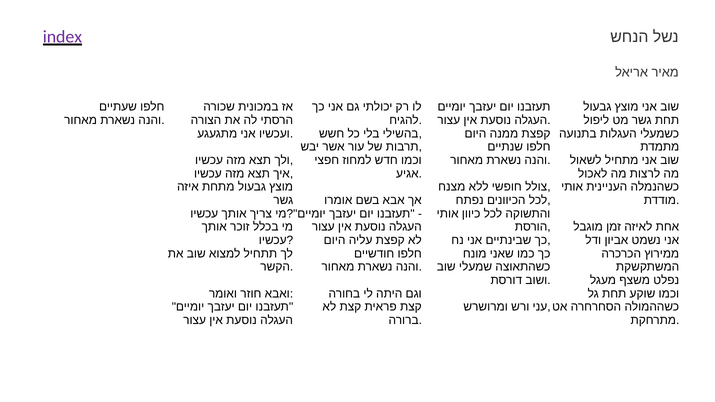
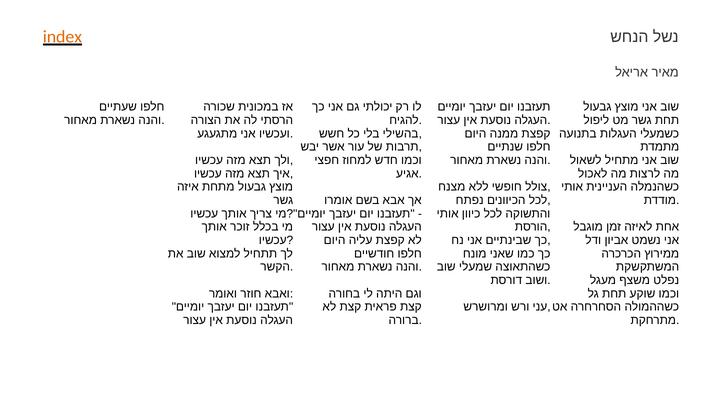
index colour: purple -> orange (62, 37)
